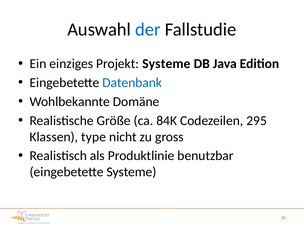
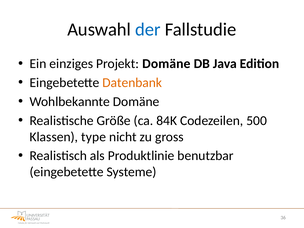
Projekt Systeme: Systeme -> Domäne (166, 64)
Datenbank colour: blue -> orange (132, 83)
295: 295 -> 500 (257, 121)
